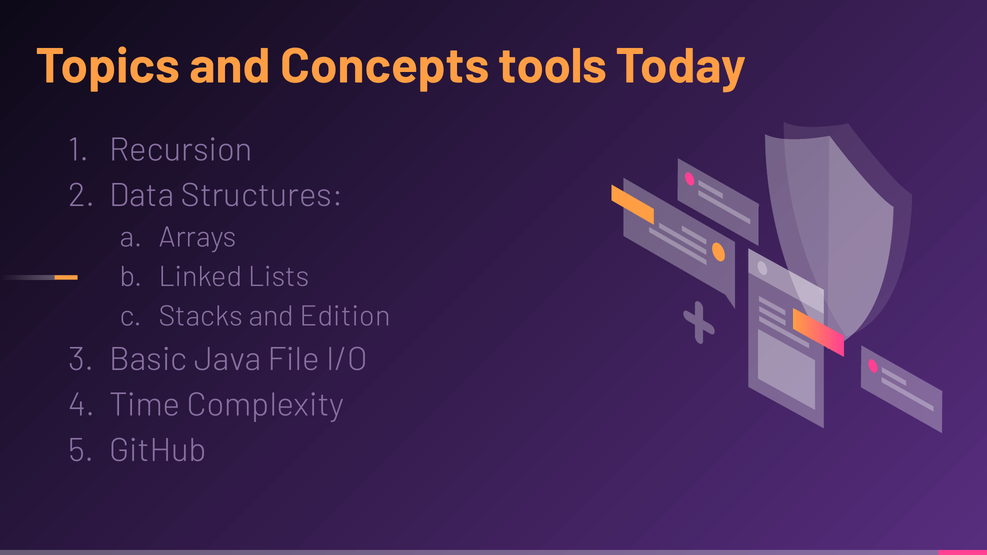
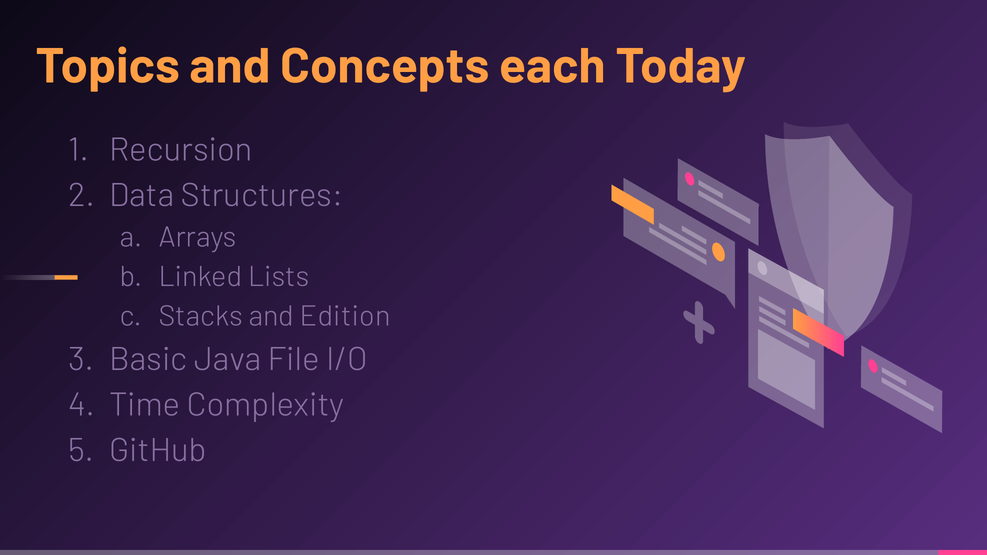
tools: tools -> each (552, 67)
